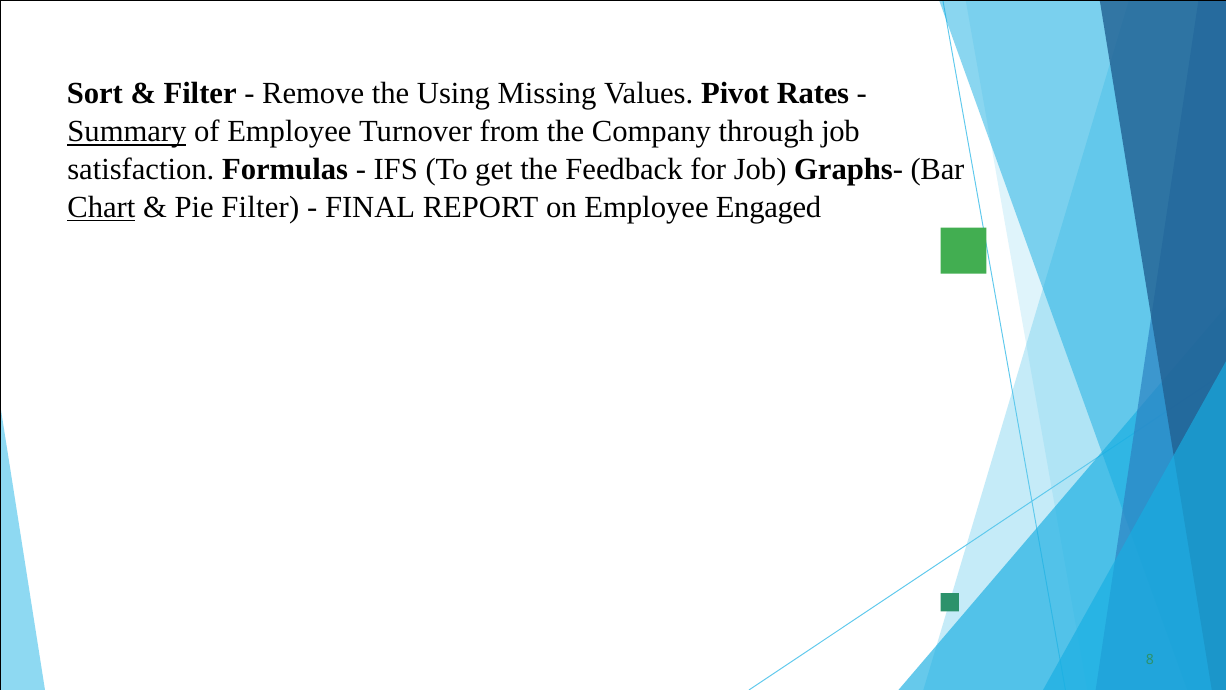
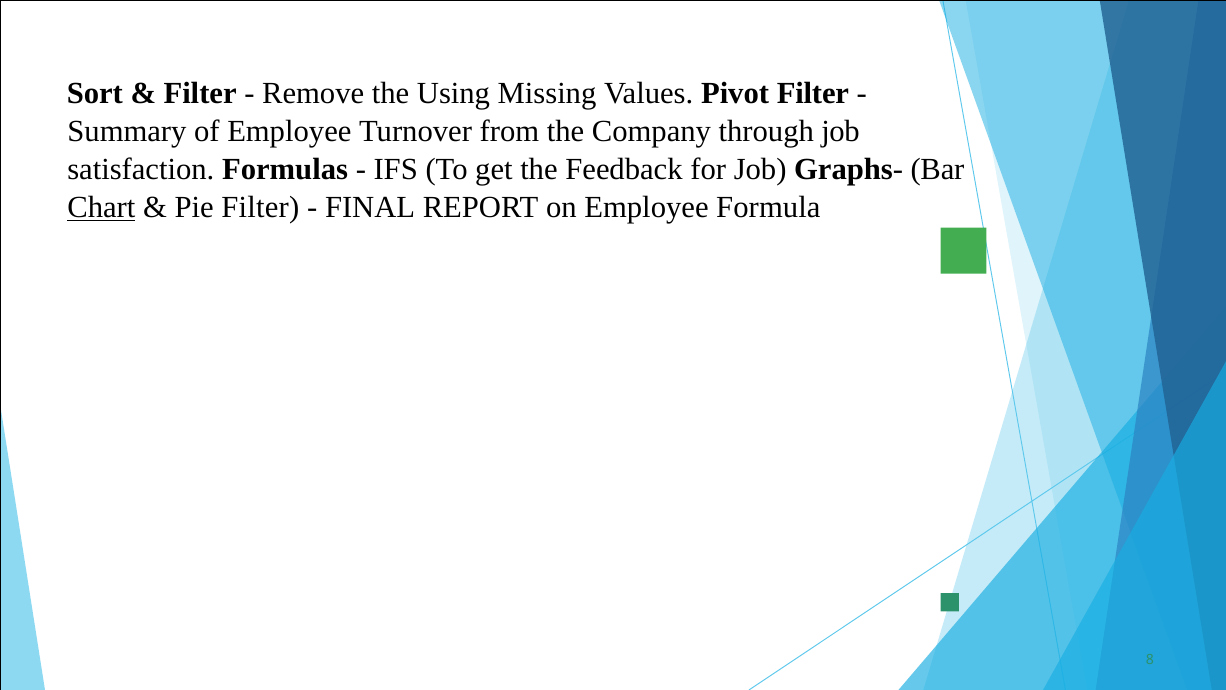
Pivot Rates: Rates -> Filter (813, 93)
Summary underline: present -> none (127, 131)
Engaged: Engaged -> Formula (768, 207)
